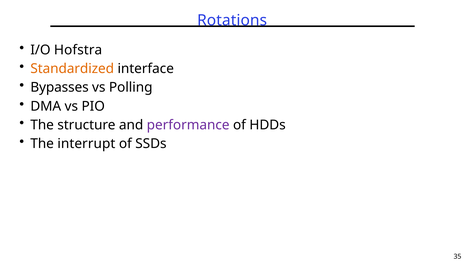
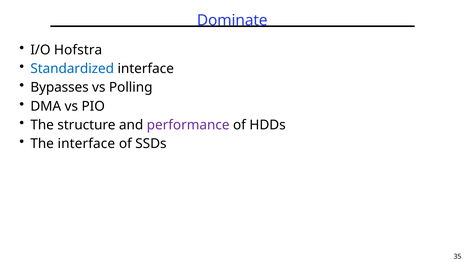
Rotations: Rotations -> Dominate (232, 20)
Standardized colour: orange -> blue (72, 69)
The interrupt: interrupt -> interface (86, 143)
